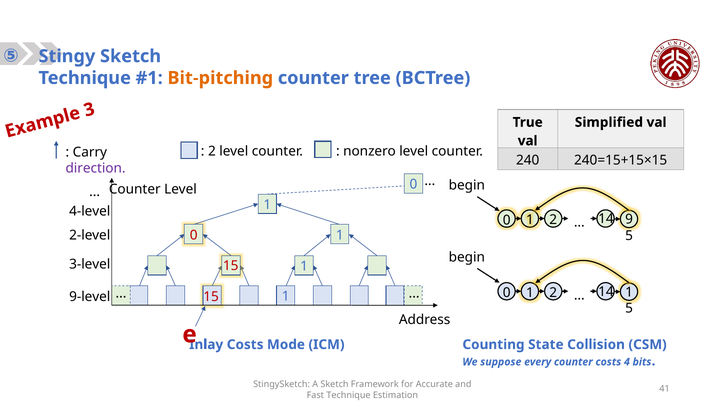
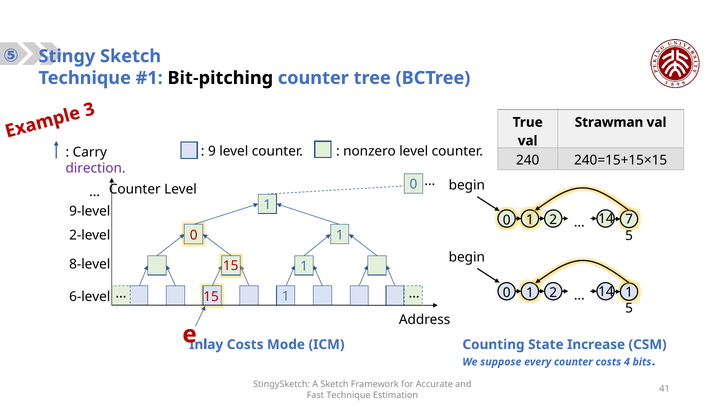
Bit-pitching colour: orange -> black (220, 78)
Simplified: Simplified -> Strawman (609, 122)
2: 2 -> 9 (212, 151)
4-level: 4-level -> 9-level (90, 211)
9: 9 -> 7 (629, 219)
3-level: 3-level -> 8-level (90, 264)
9-level: 9-level -> 6-level (90, 296)
Collision: Collision -> Increase (596, 344)
